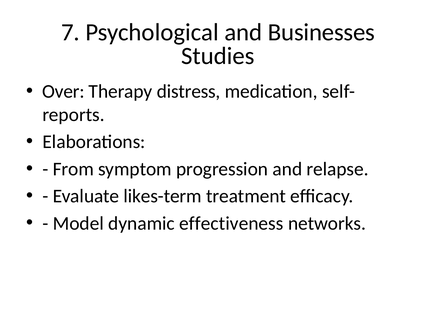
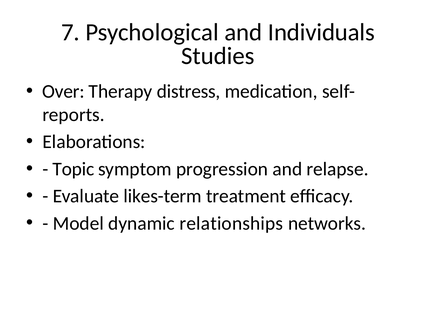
Businesses: Businesses -> Individuals (321, 32)
From: From -> Topic (73, 169)
effectiveness: effectiveness -> relationships (231, 223)
